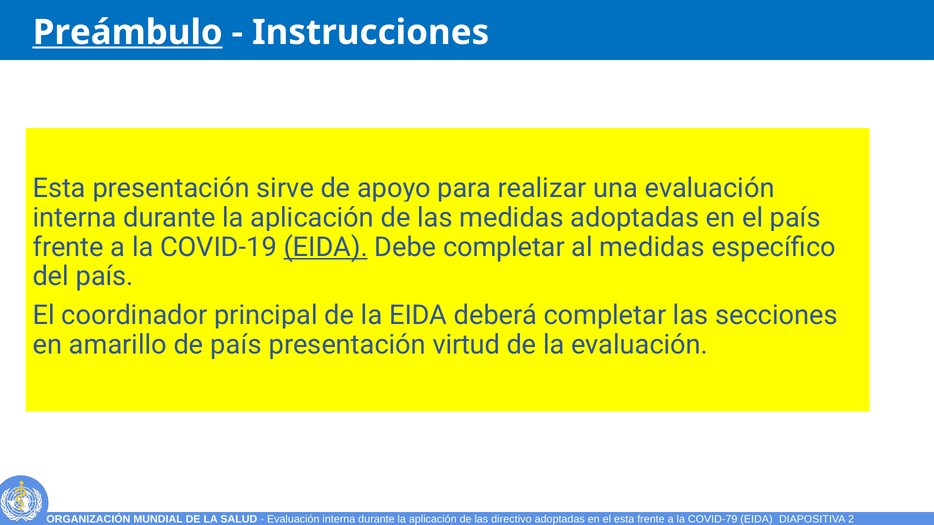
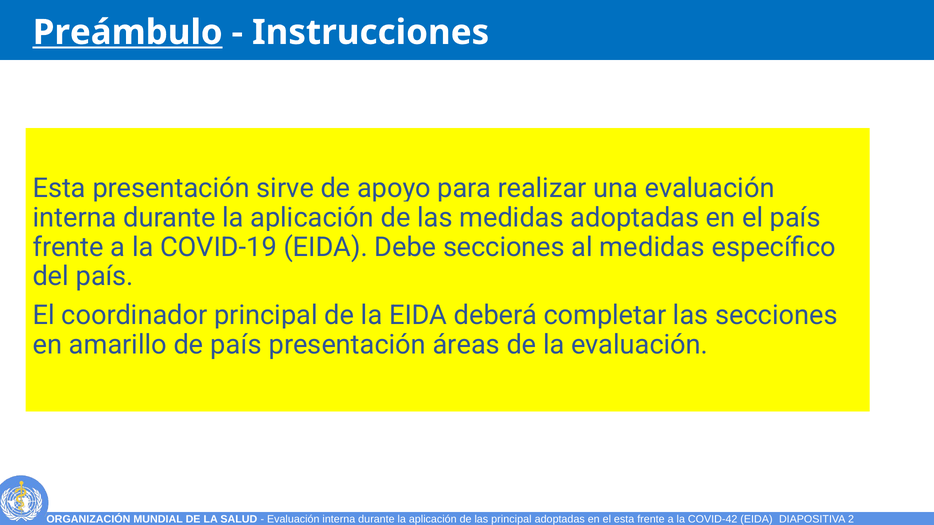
EIDA underline: present -> none (326, 247)
Debe completar: completar -> secciones (504, 247)
virtud: virtud -> áreas (466, 345)
las directivo: directivo -> principal (511, 520)
COVID-79: COVID-79 -> COVID-42 (713, 520)
